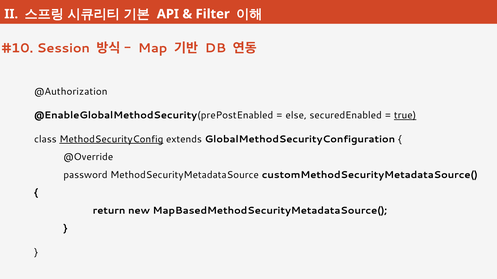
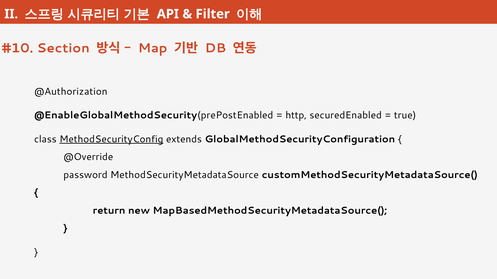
Session: Session -> Section (63, 48)
else: else -> http (296, 116)
true underline: present -> none (405, 116)
